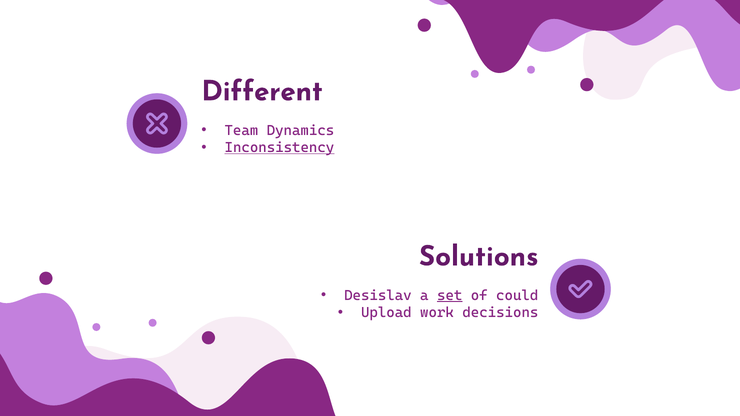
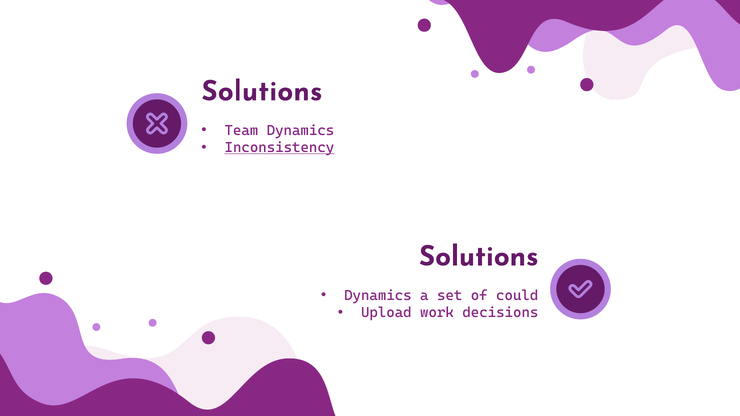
Different: Different -> Solutions (262, 91)
Desislav: Desislav -> Dynamics (378, 296)
set underline: present -> none (450, 296)
